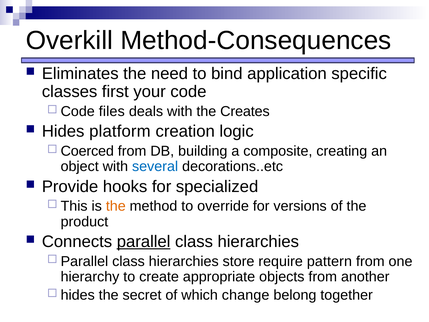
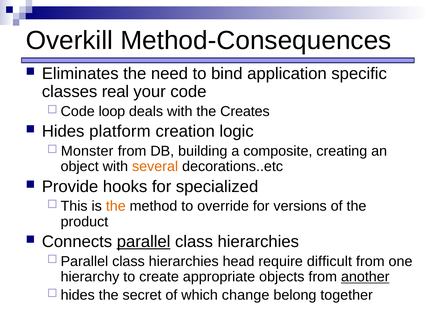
first: first -> real (115, 92)
files: files -> loop (112, 111)
Coerced: Coerced -> Monster (87, 151)
several colour: blue -> orange (155, 166)
store: store -> head (239, 261)
pattern: pattern -> difficult (329, 261)
another underline: none -> present (365, 277)
